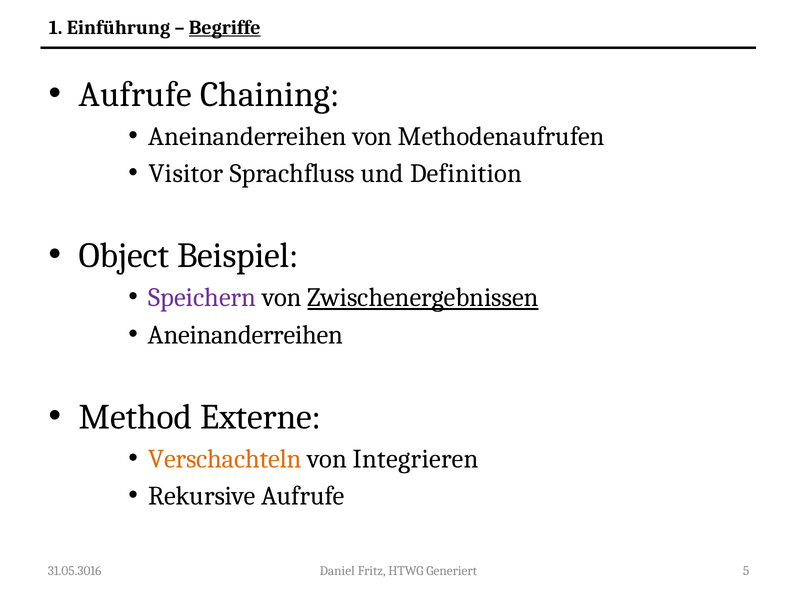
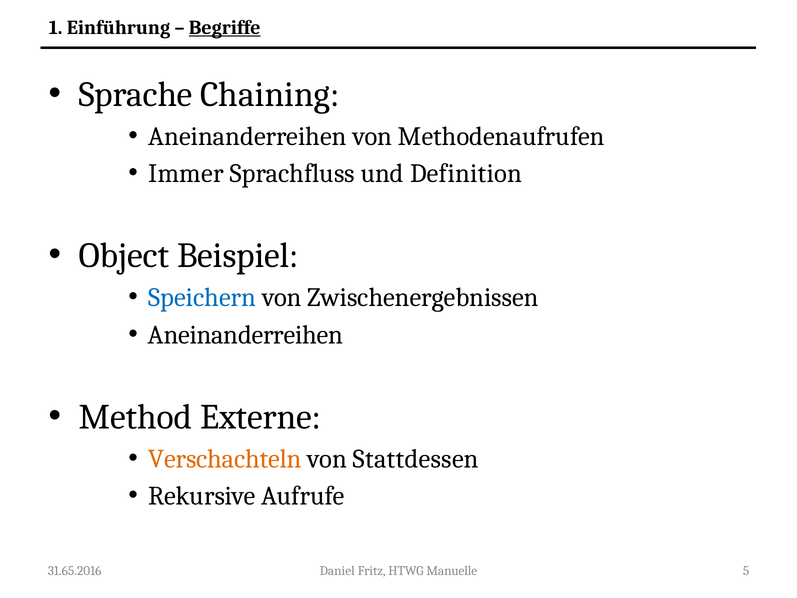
Aufrufe: Aufrufe -> Sprache (136, 94)
Visitor: Visitor -> Immer (186, 173)
Speichern colour: purple -> blue (202, 297)
Zwischenergebnissen underline: present -> none (423, 297)
Integrieren: Integrieren -> Stattdessen (416, 459)
31.05.3016: 31.05.3016 -> 31.65.2016 (75, 571)
Generiert: Generiert -> Manuelle (452, 571)
